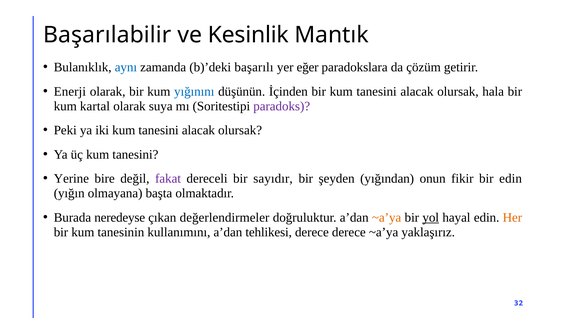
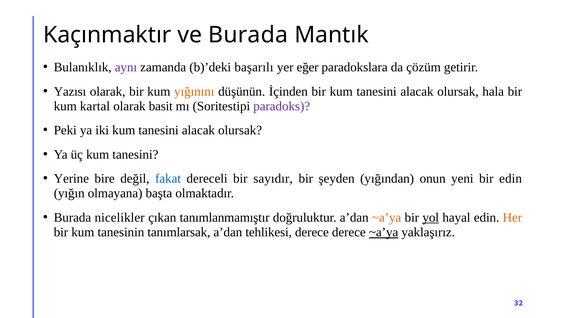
Başarılabilir: Başarılabilir -> Kaçınmaktır (107, 35)
ve Kesinlik: Kesinlik -> Burada (248, 35)
aynı colour: blue -> purple (126, 67)
Enerji: Enerji -> Yazısı (70, 92)
yığınını colour: blue -> orange (194, 92)
suya: suya -> basit (161, 106)
fakat colour: purple -> blue (168, 179)
fikir: fikir -> yeni (462, 179)
neredeyse: neredeyse -> nicelikler (120, 218)
değerlendirmeler: değerlendirmeler -> tanımlanmamıştır (225, 218)
kullanımını: kullanımını -> tanımlarsak (179, 233)
~a’ya underline: none -> present (384, 233)
